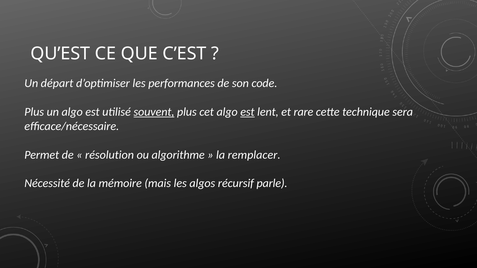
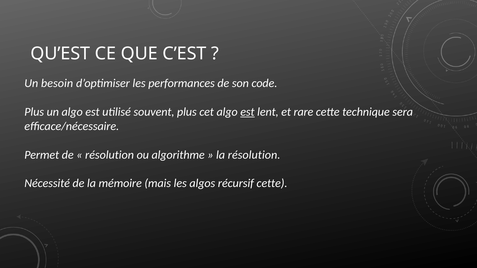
départ: départ -> besoin (57, 83)
souvent underline: present -> none (154, 112)
la remplacer: remplacer -> résolution (254, 155)
récursif parle: parle -> cette (272, 184)
